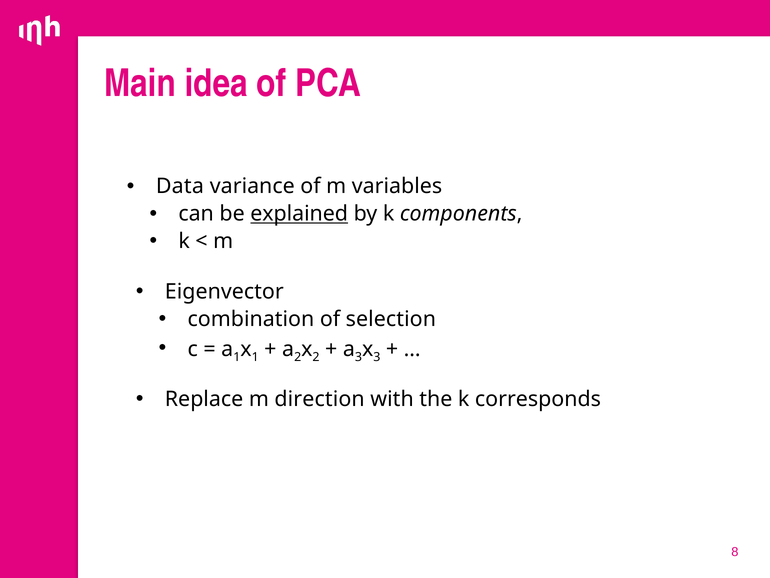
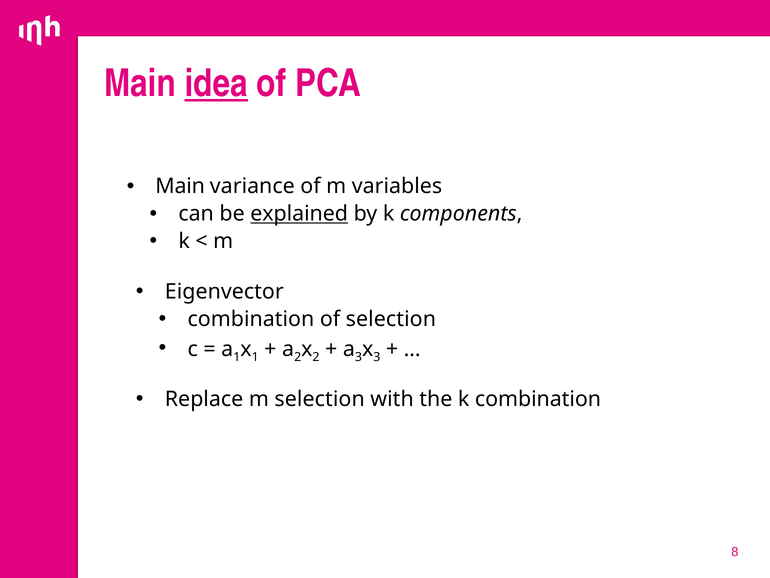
idea underline: none -> present (216, 84)
Data: Data -> Main (180, 186)
m direction: direction -> selection (320, 399)
k corresponds: corresponds -> combination (538, 399)
